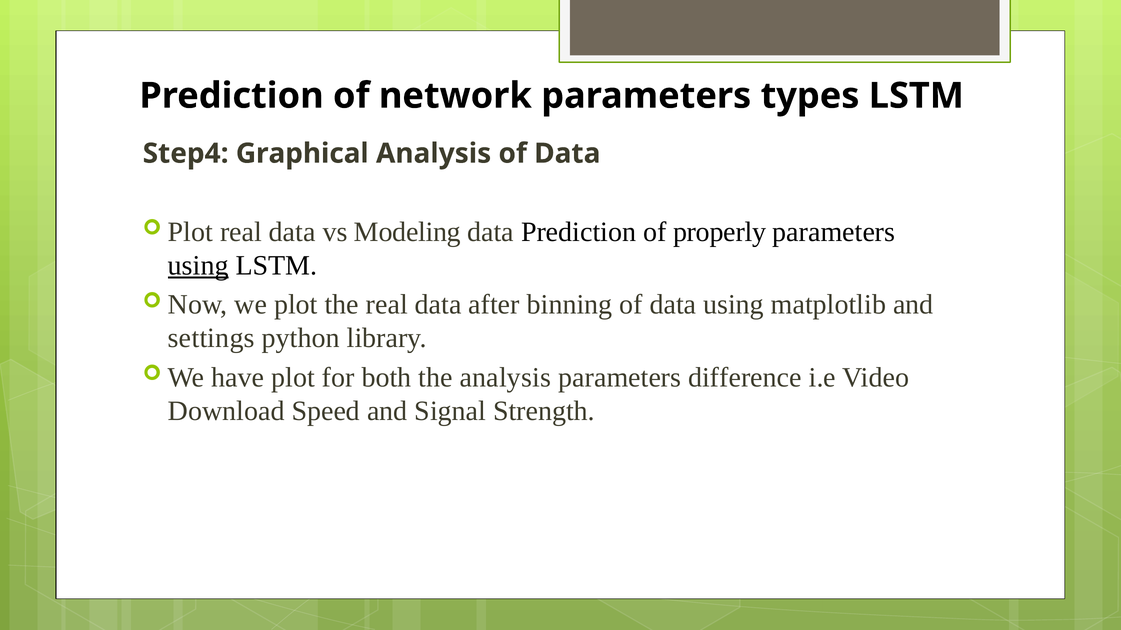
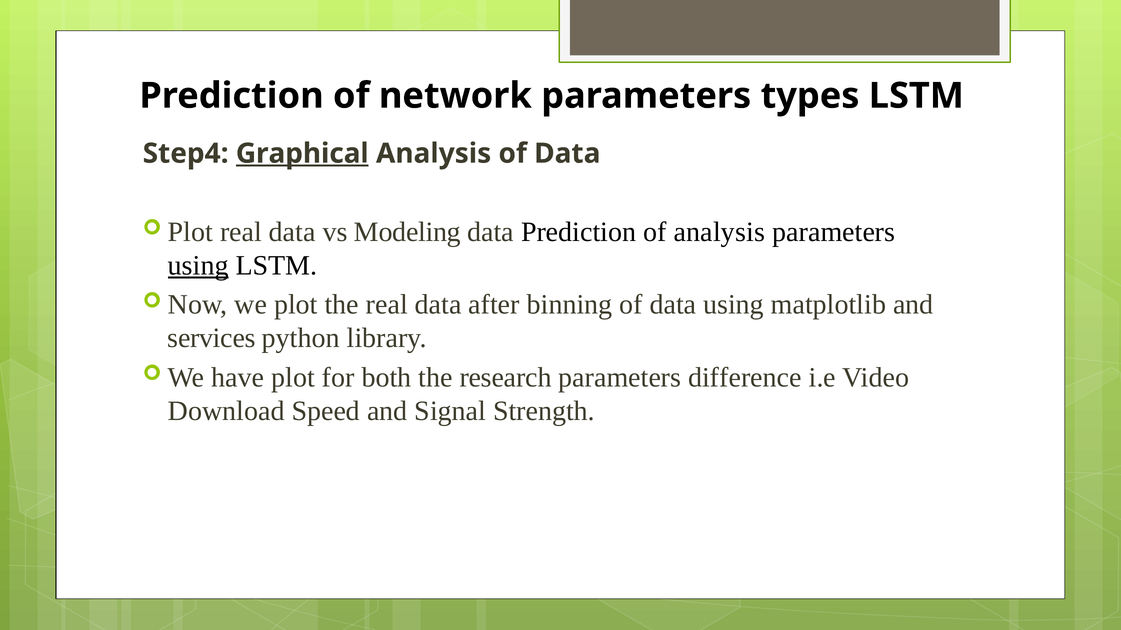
Graphical underline: none -> present (302, 154)
of properly: properly -> analysis (719, 232)
settings: settings -> services (212, 339)
the analysis: analysis -> research (506, 378)
